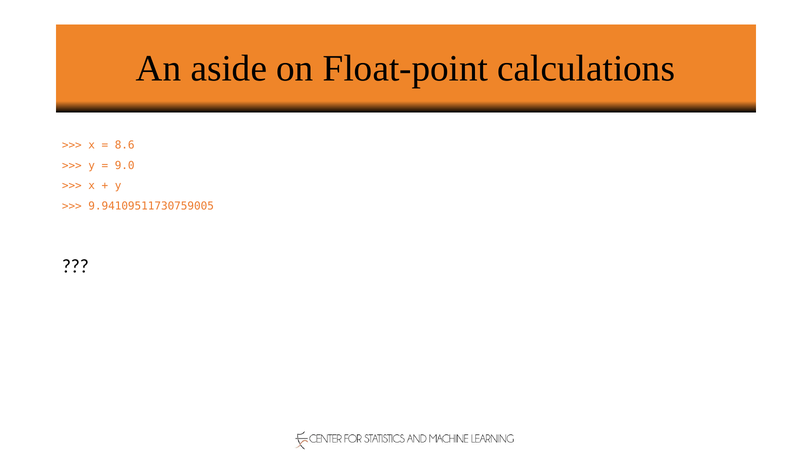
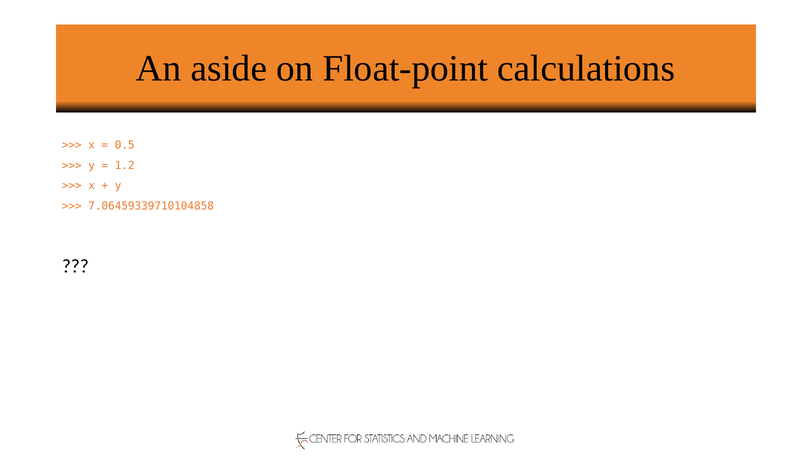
8.6: 8.6 -> 0.5 (125, 145)
9.0: 9.0 -> 1.2 (125, 165)
9.94109511730759005: 9.94109511730759005 -> 7.06459339710104858 (151, 206)
